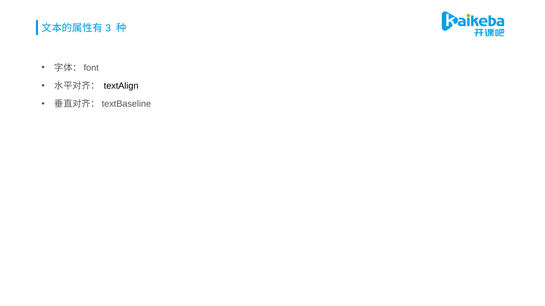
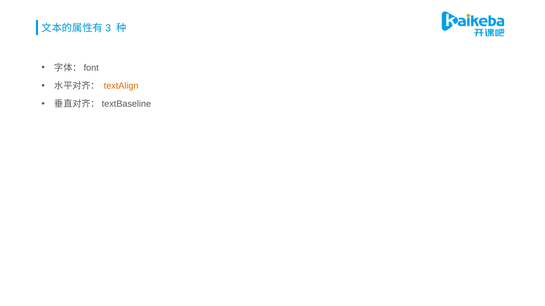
textAlign colour: black -> orange (121, 86)
